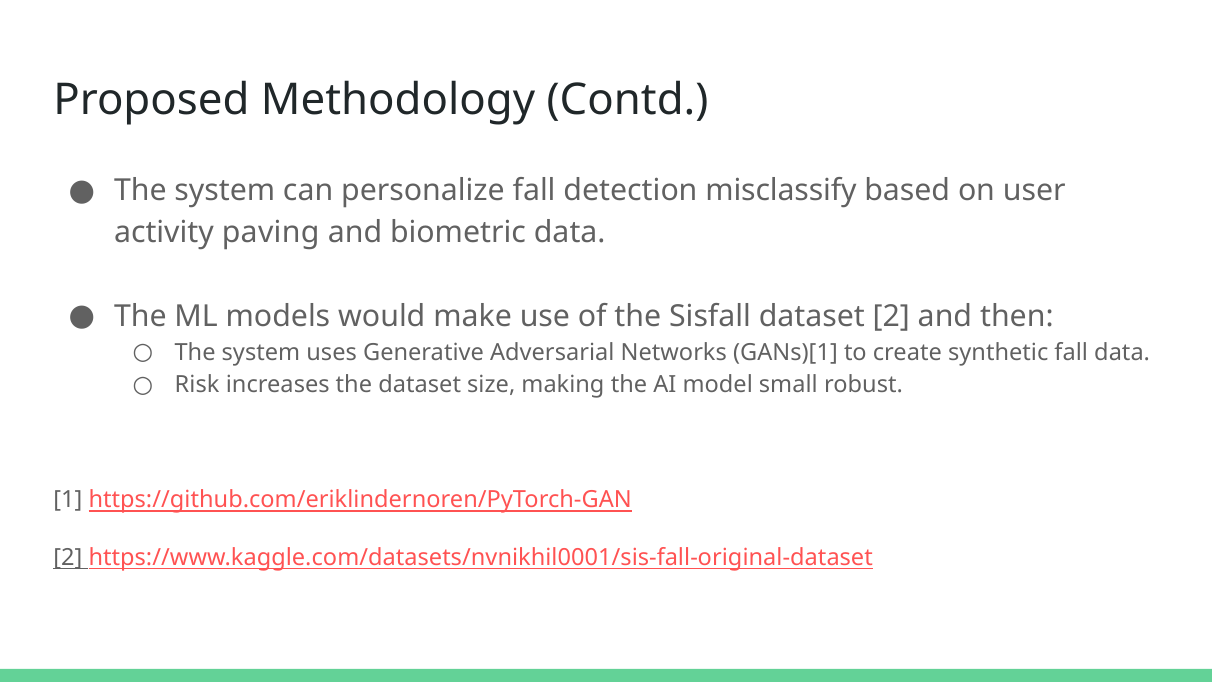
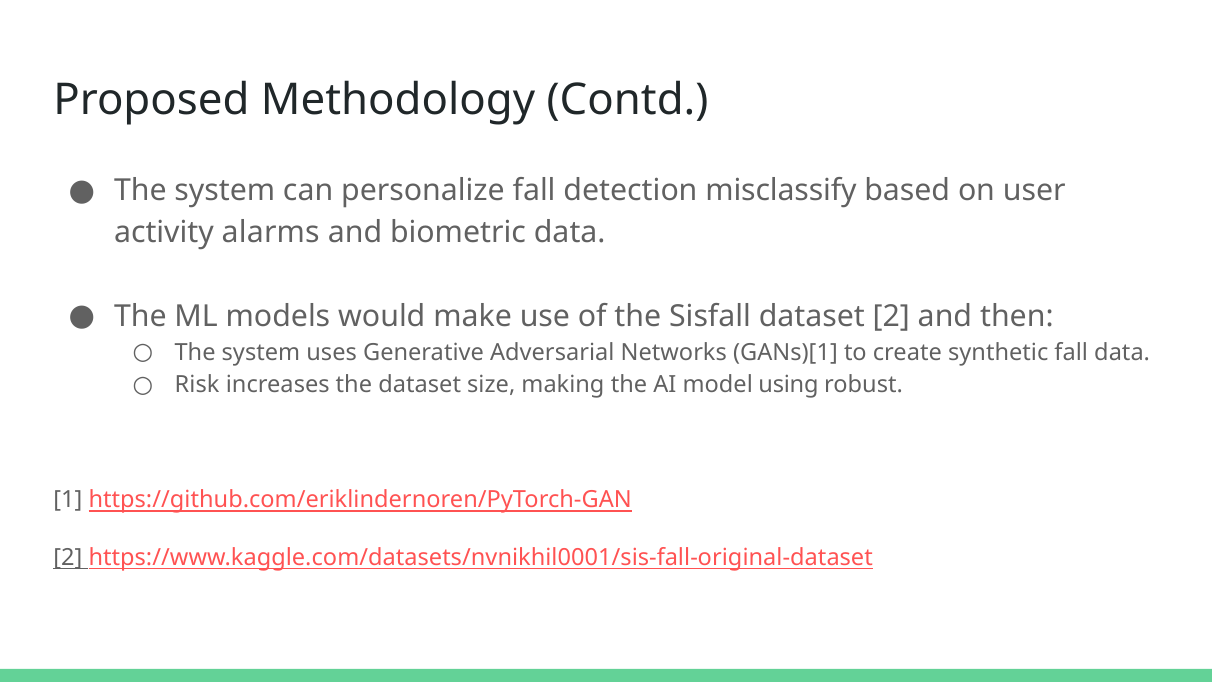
paving: paving -> alarms (271, 232)
small: small -> using (788, 385)
